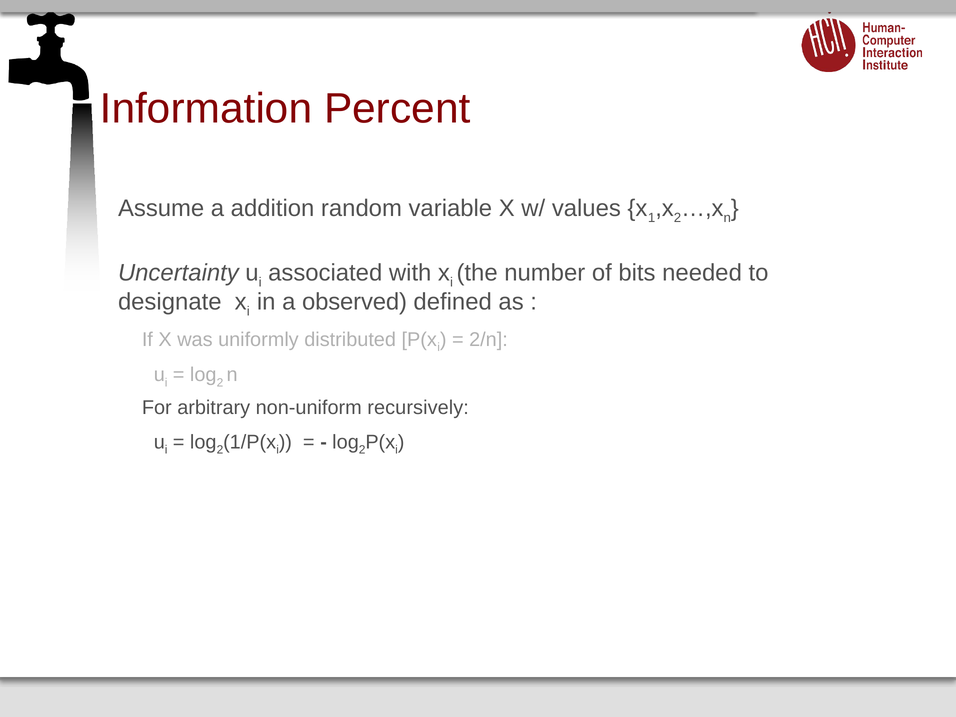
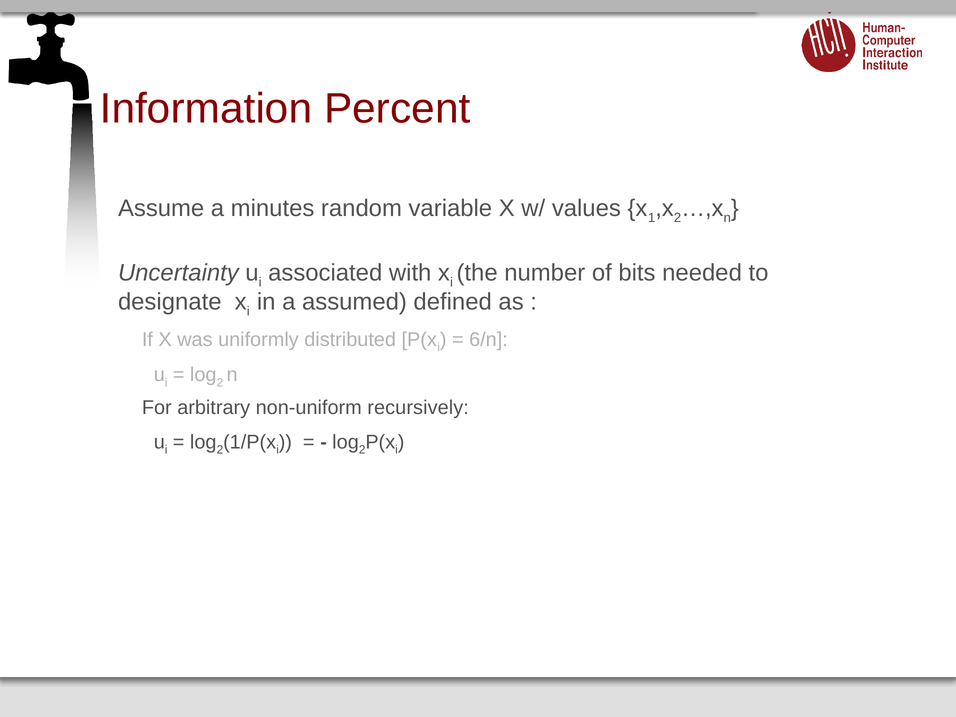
addition: addition -> minutes (273, 208)
observed: observed -> assumed (354, 302)
2/n: 2/n -> 6/n (488, 340)
